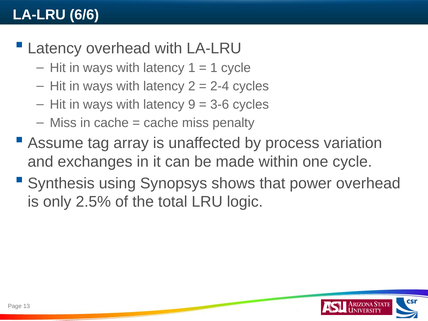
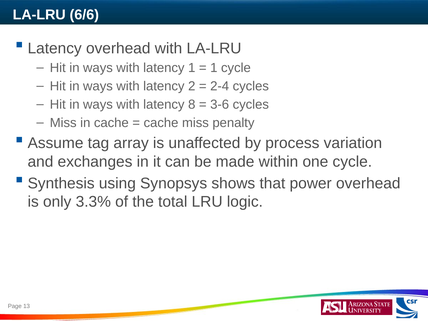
9: 9 -> 8 (192, 104)
2.5%: 2.5% -> 3.3% (93, 202)
